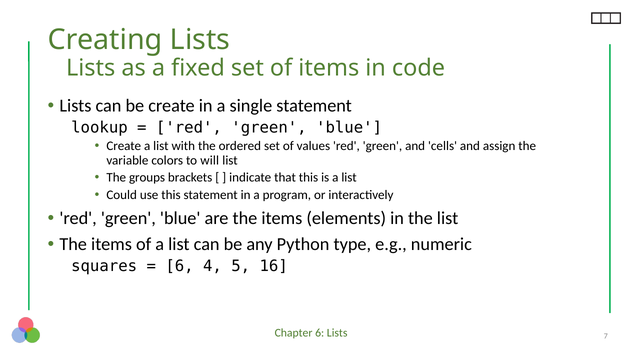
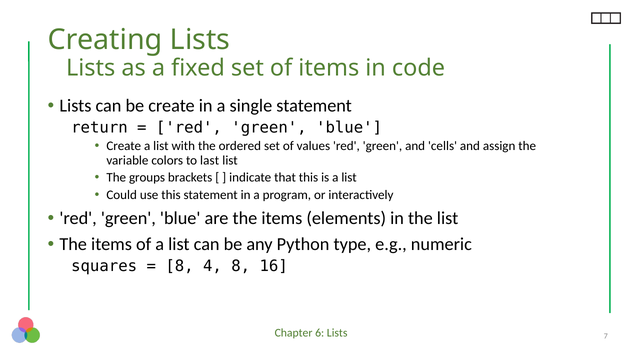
lookup: lookup -> return (99, 127)
will: will -> last (210, 160)
6: 6 -> 8 (180, 266)
4 5: 5 -> 8 (241, 266)
